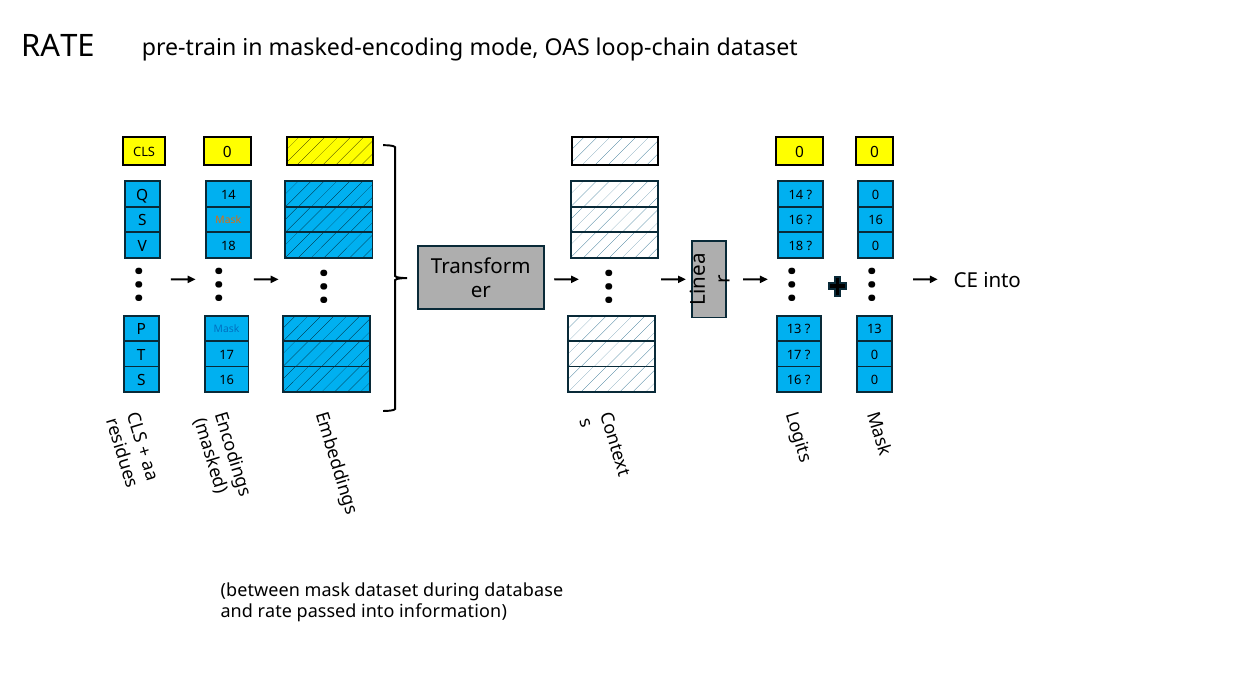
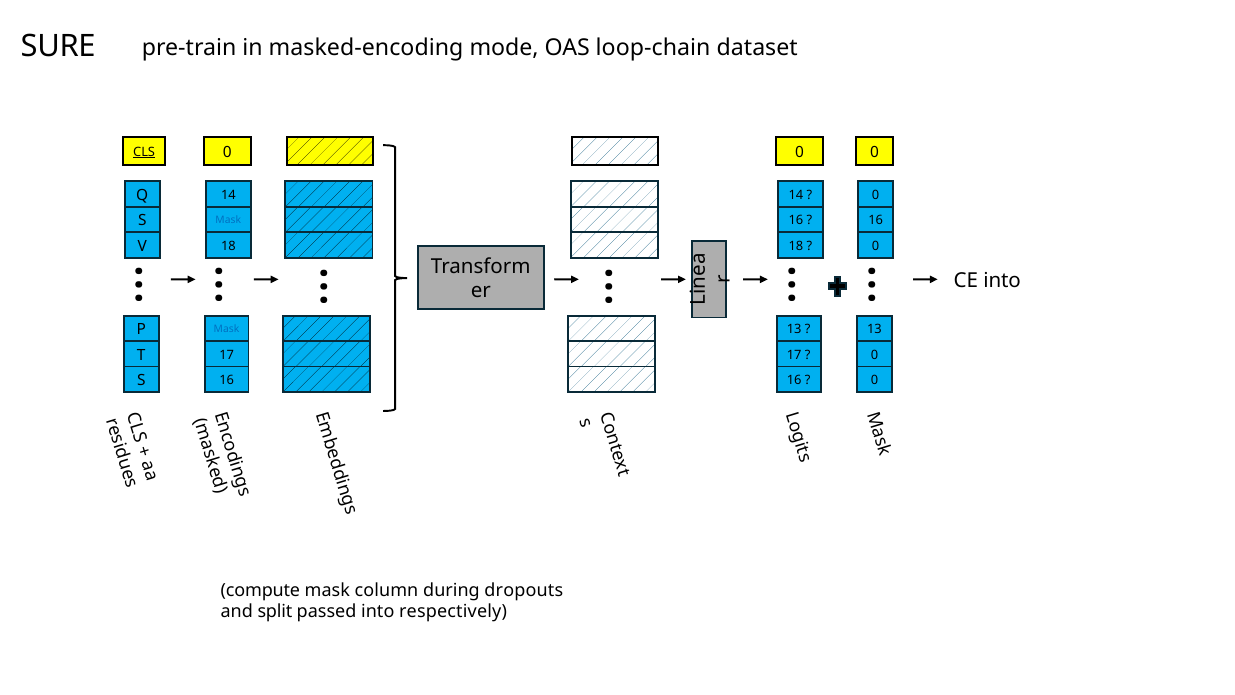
RATE: RATE -> SURE (58, 46)
CLS underline: none -> present (144, 152)
Mask colour: orange -> blue (228, 220)
between: between -> compute (260, 590)
mask dataset: dataset -> column (386, 590)
database: database -> dropouts (524, 590)
and rate: rate -> split (275, 612)
information: information -> respectively (453, 612)
